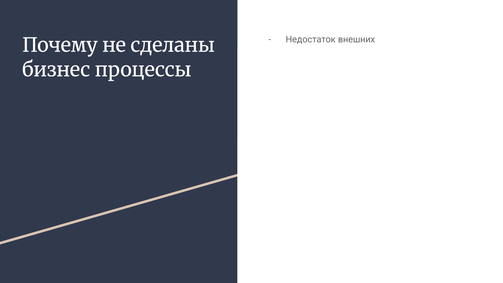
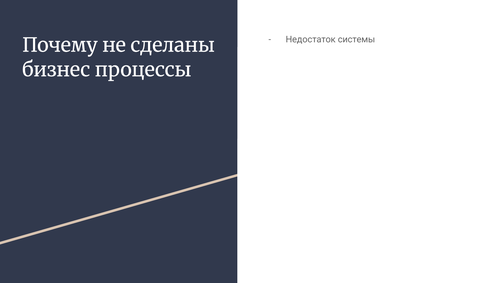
внешних: внешних -> системы (356, 40)
